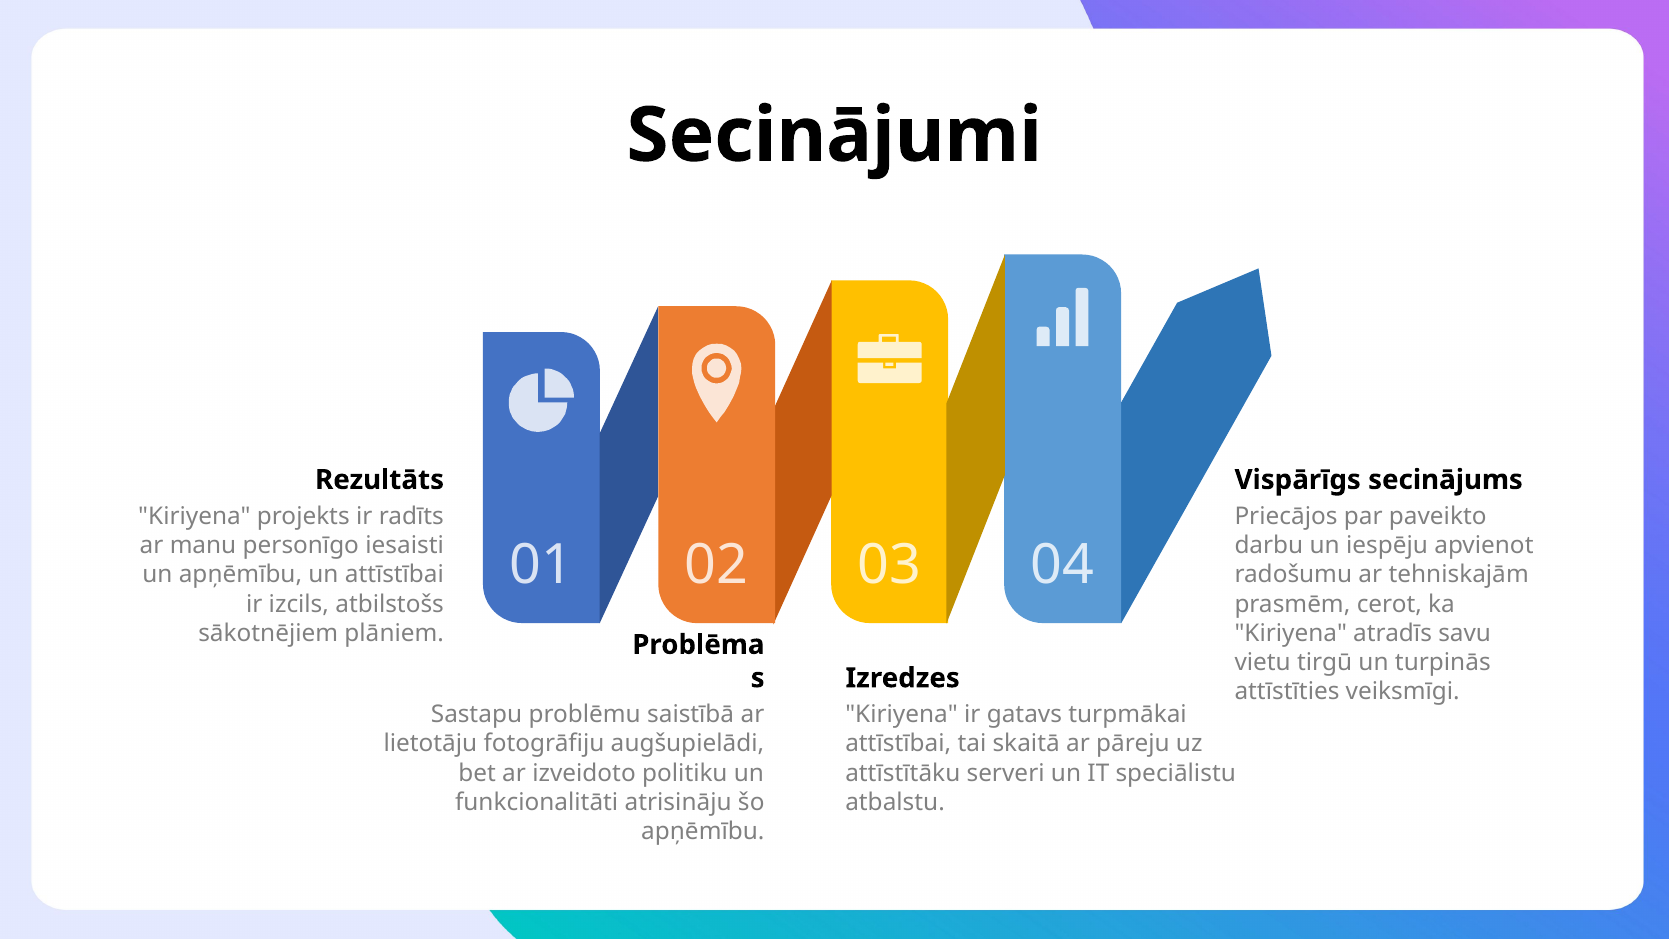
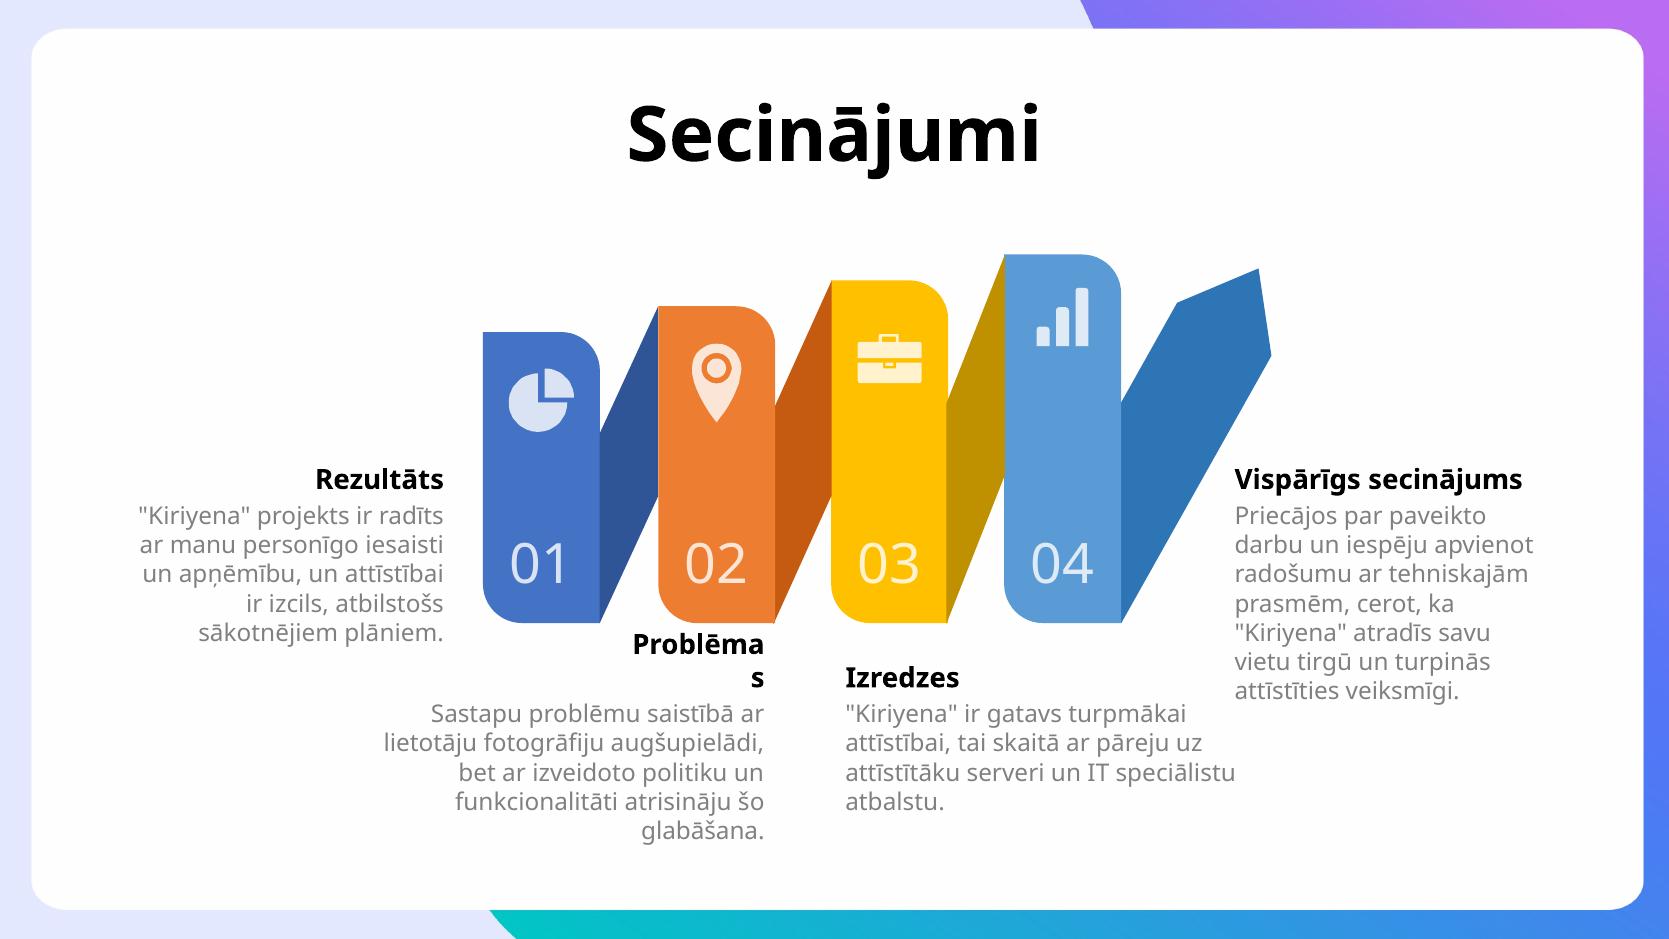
apņēmību: apņēmību -> glabāšana (703, 831)
